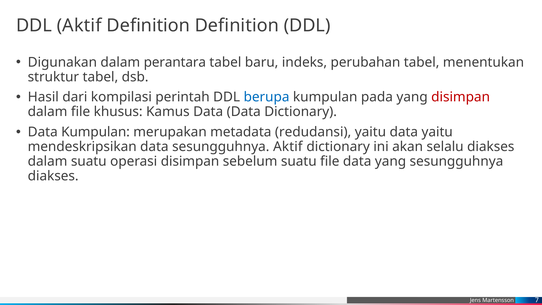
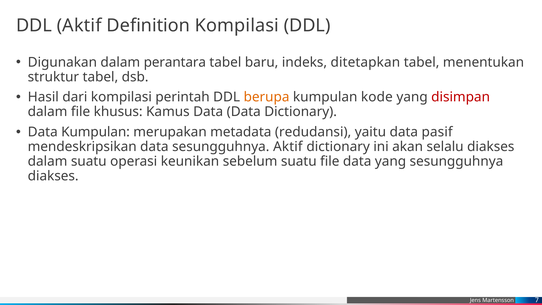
Definition Definition: Definition -> Kompilasi (237, 26)
perubahan: perubahan -> ditetapkan (365, 62)
berupa colour: blue -> orange (267, 97)
pada: pada -> kode (377, 97)
data yaitu: yaitu -> pasif (437, 132)
operasi disimpan: disimpan -> keunikan (190, 161)
